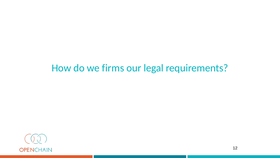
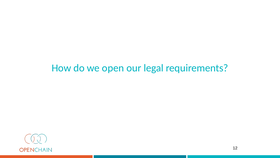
firms: firms -> open (113, 68)
